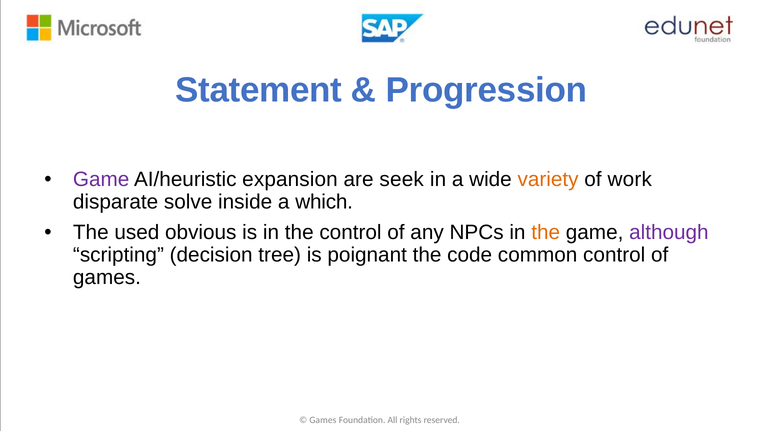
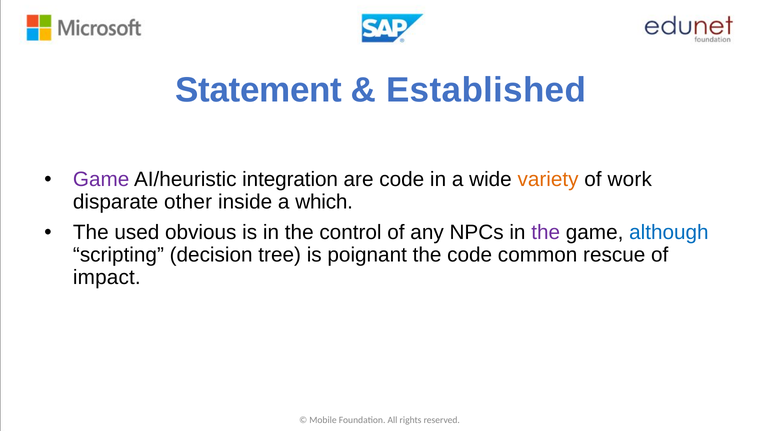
Progression: Progression -> Established (486, 90)
expansion: expansion -> integration (290, 179)
are seek: seek -> code (402, 179)
solve: solve -> other (188, 202)
the colour: orange -> purple (546, 232)
although colour: purple -> blue (669, 232)
common control: control -> rescue (614, 255)
games: games -> impact (107, 277)
Games: Games -> Mobile (323, 419)
